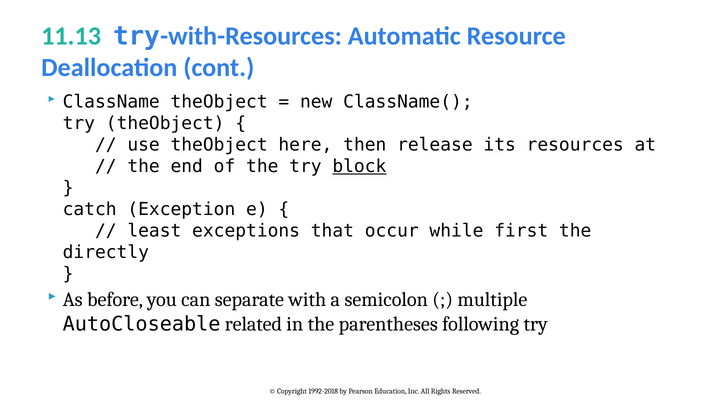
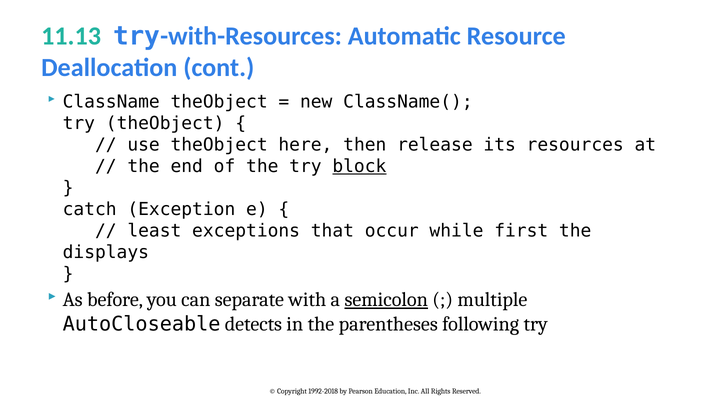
directly: directly -> displays (106, 252)
semicolon underline: none -> present (386, 300)
related: related -> detects (253, 324)
